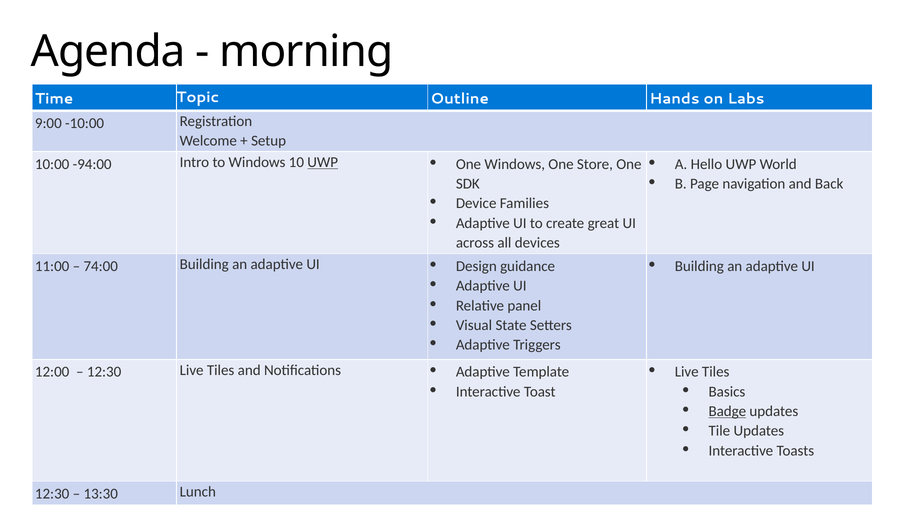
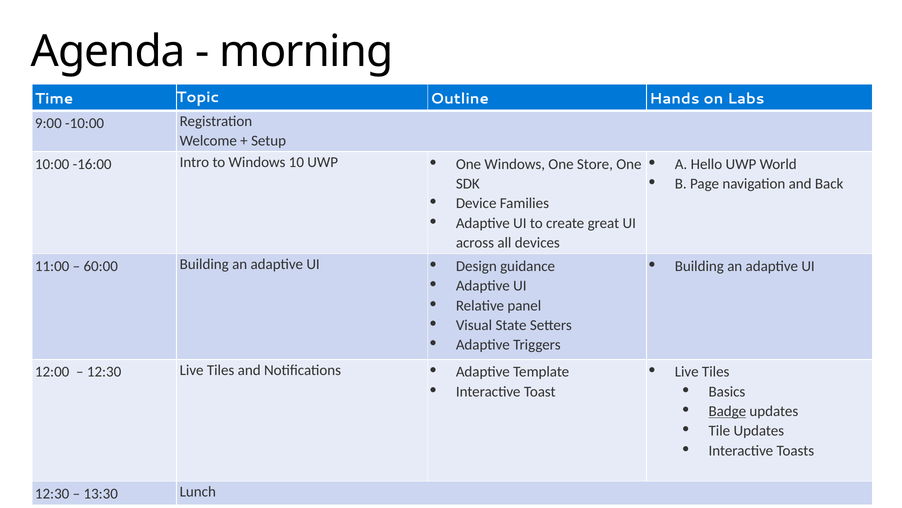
-94:00: -94:00 -> -16:00 (92, 164)
UWP underline: present -> none (323, 162)
74:00: 74:00 -> 60:00 (101, 266)
